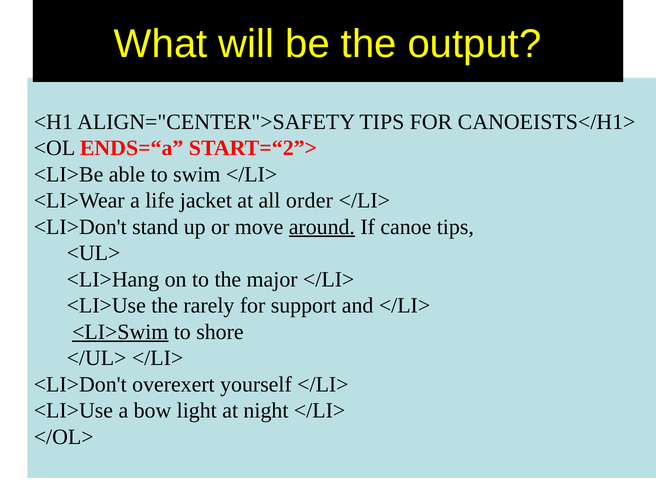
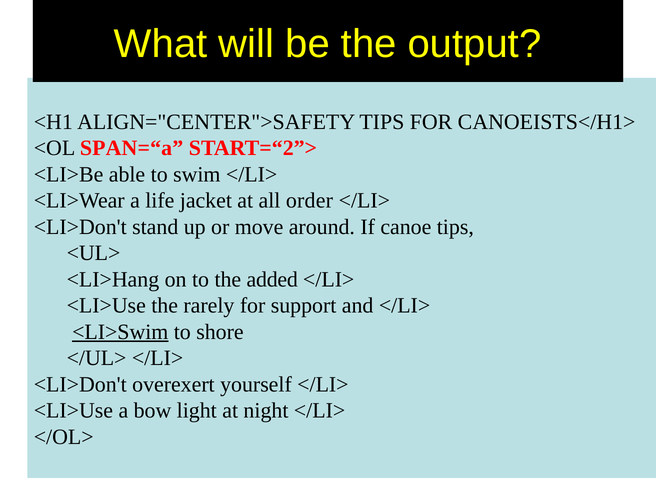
ENDS=“a: ENDS=“a -> SPAN=“a (132, 148)
around underline: present -> none (322, 227)
major: major -> added (272, 279)
